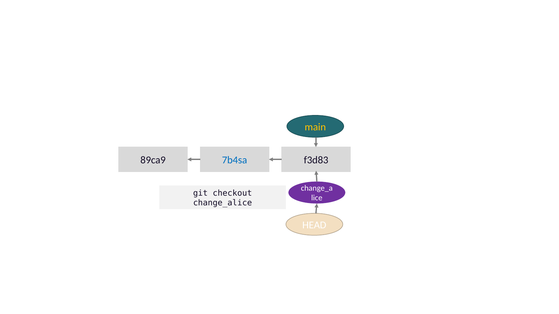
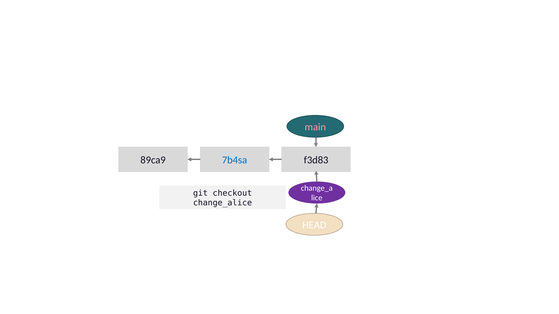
main colour: yellow -> pink (315, 127)
